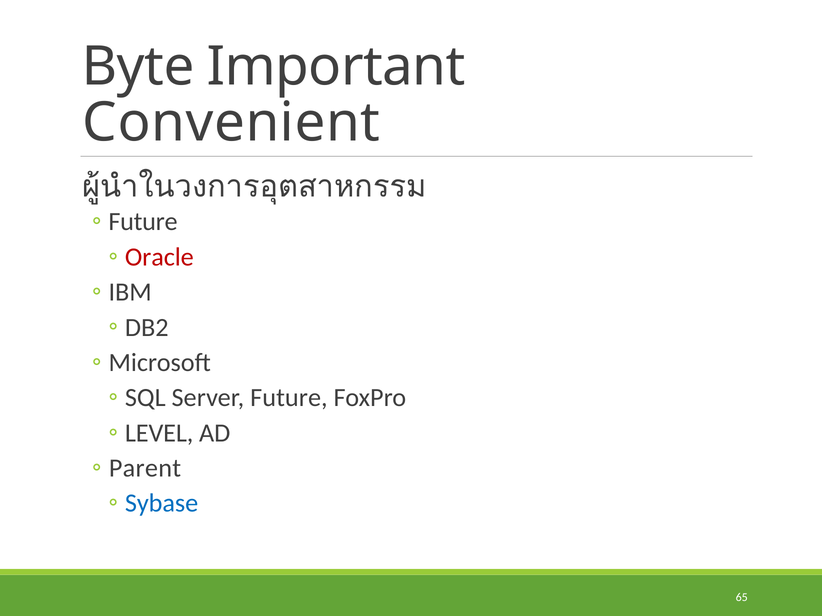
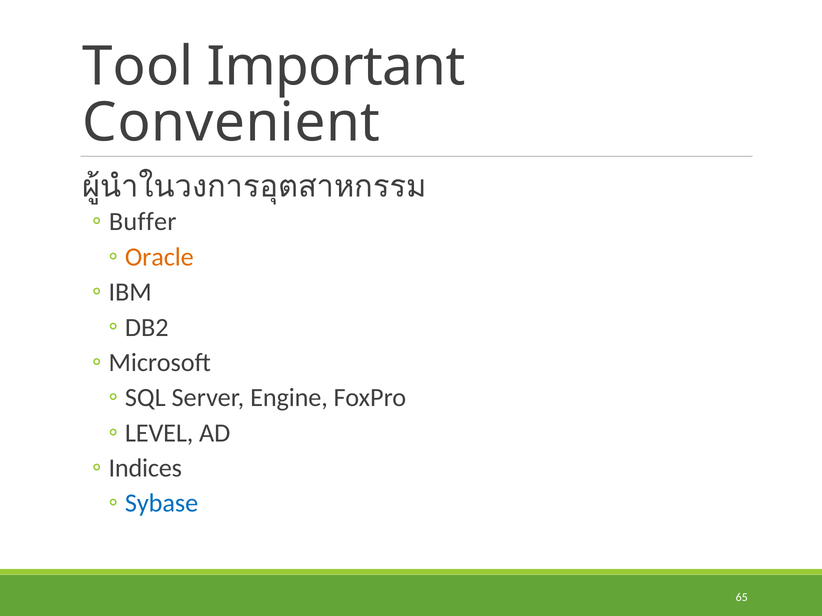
Byte: Byte -> Tool (138, 67)
Future: Future -> Buffer (143, 222)
Oracle colour: red -> orange (159, 257)
Server Future: Future -> Engine (289, 398)
Parent: Parent -> Indices (145, 468)
